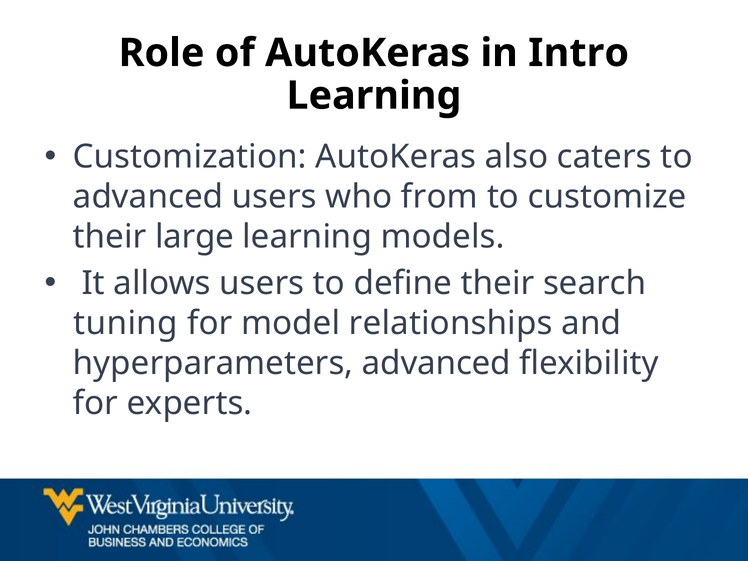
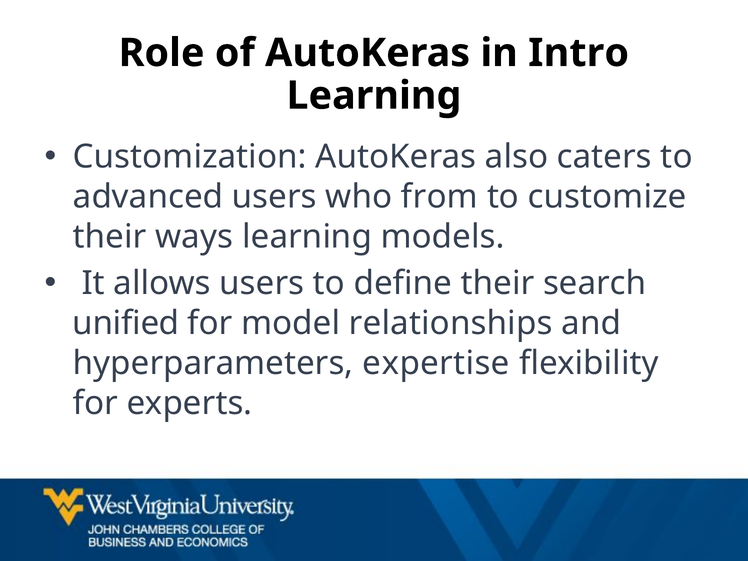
large: large -> ways (194, 237)
tuning: tuning -> unified (126, 323)
hyperparameters advanced: advanced -> expertise (436, 363)
